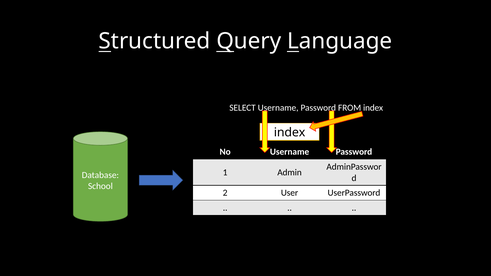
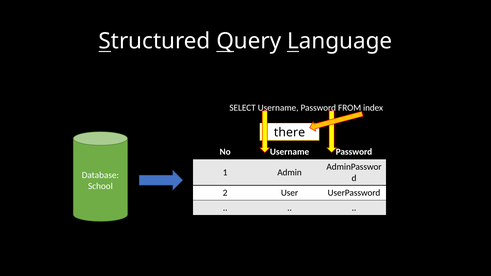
index: index -> there (290, 133)
